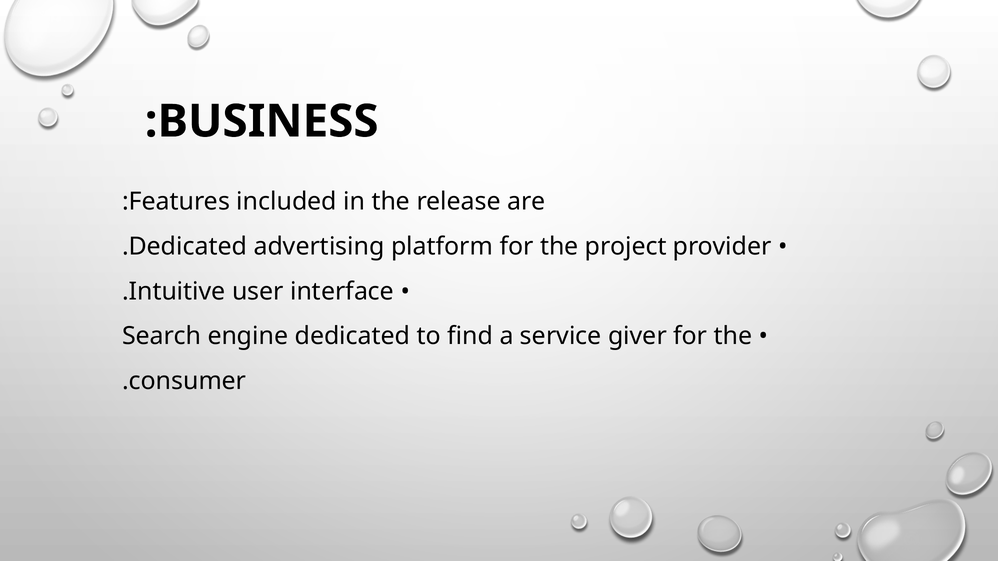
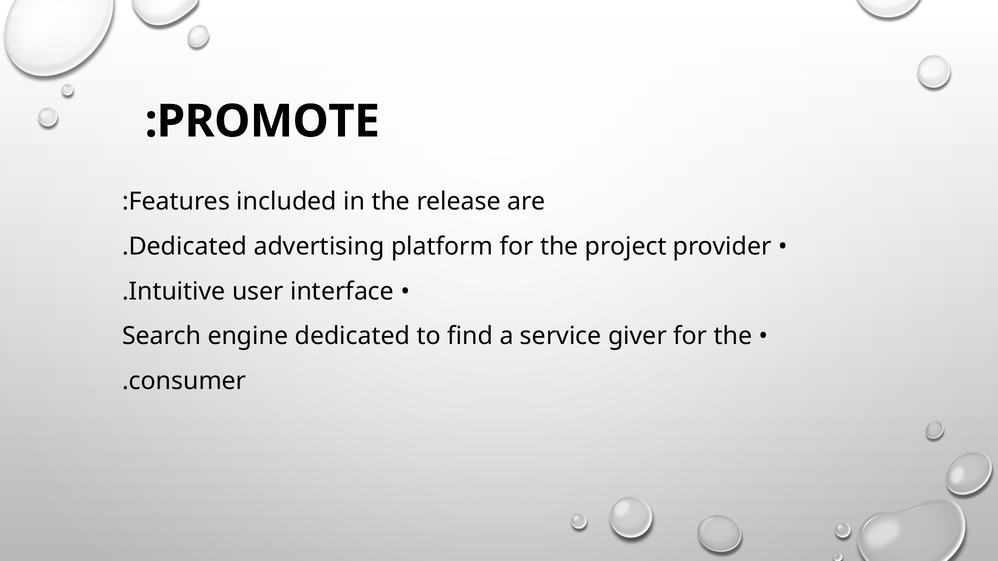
BUSINESS: BUSINESS -> PROMOTE (268, 121)
